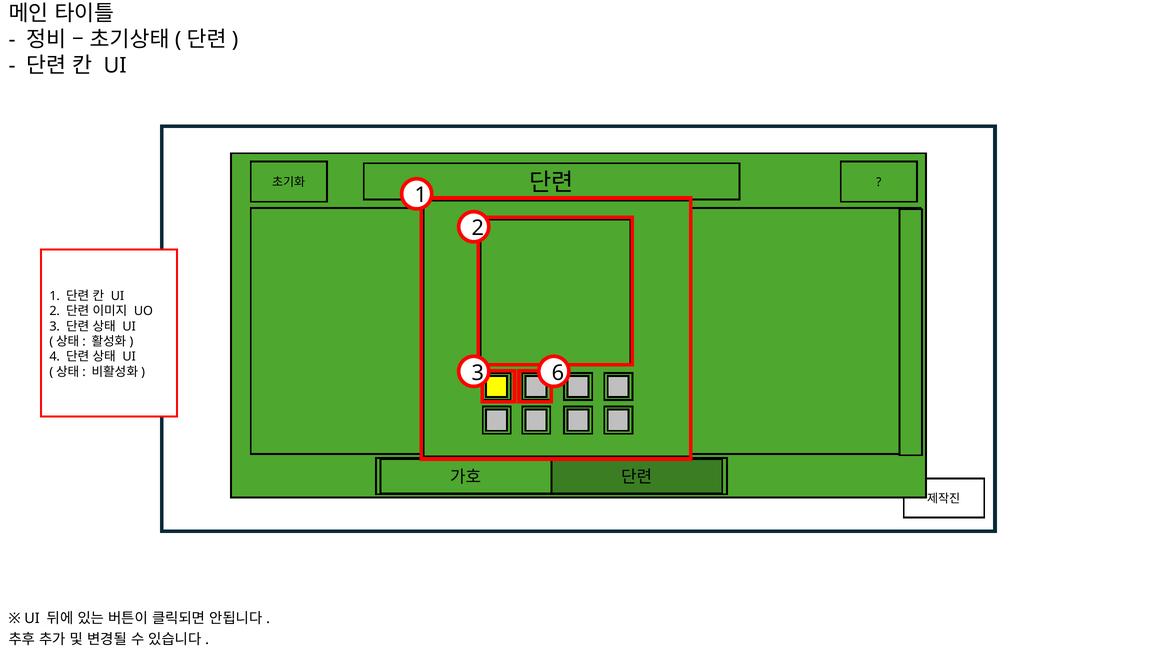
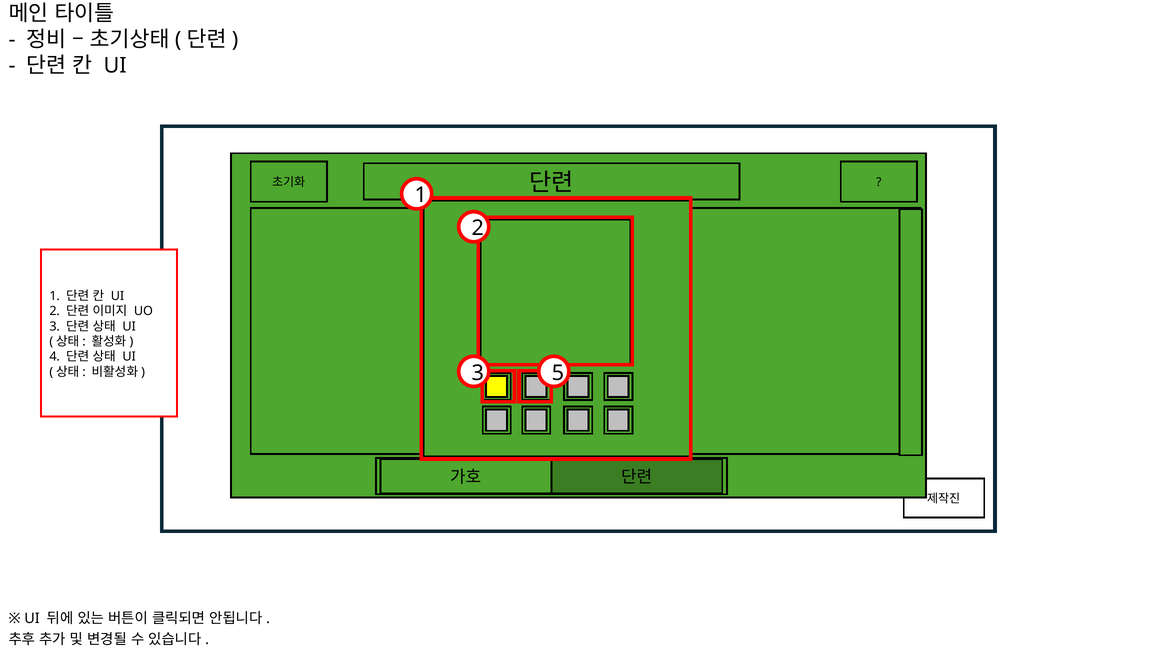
6: 6 -> 5 (558, 373)
